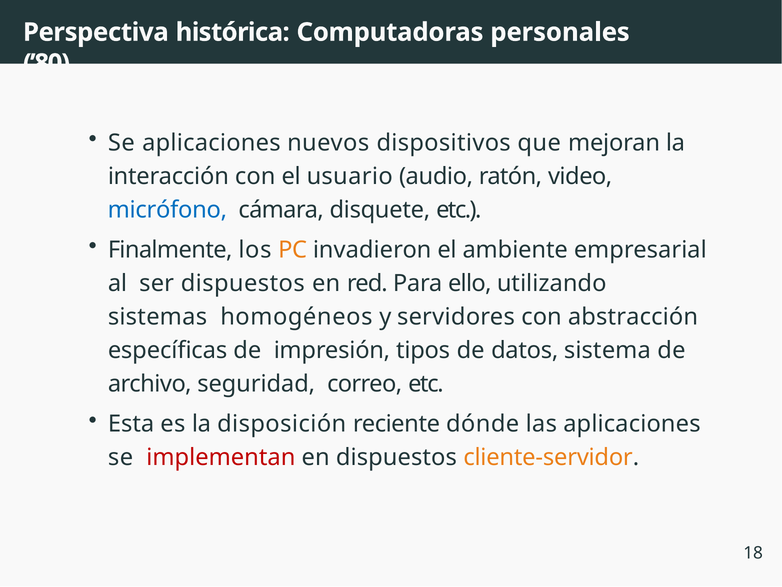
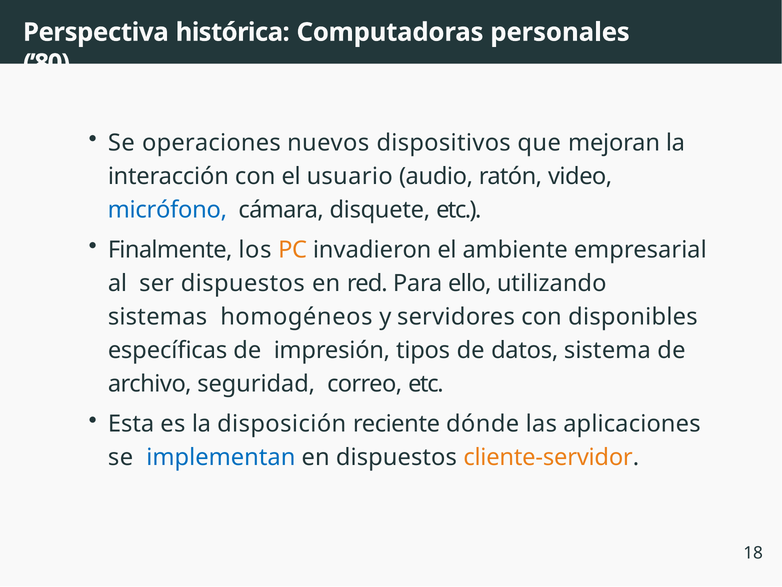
Se aplicaciones: aplicaciones -> operaciones (211, 143)
abstracción: abstracción -> disponibles (633, 317)
implementan colour: red -> blue (221, 458)
